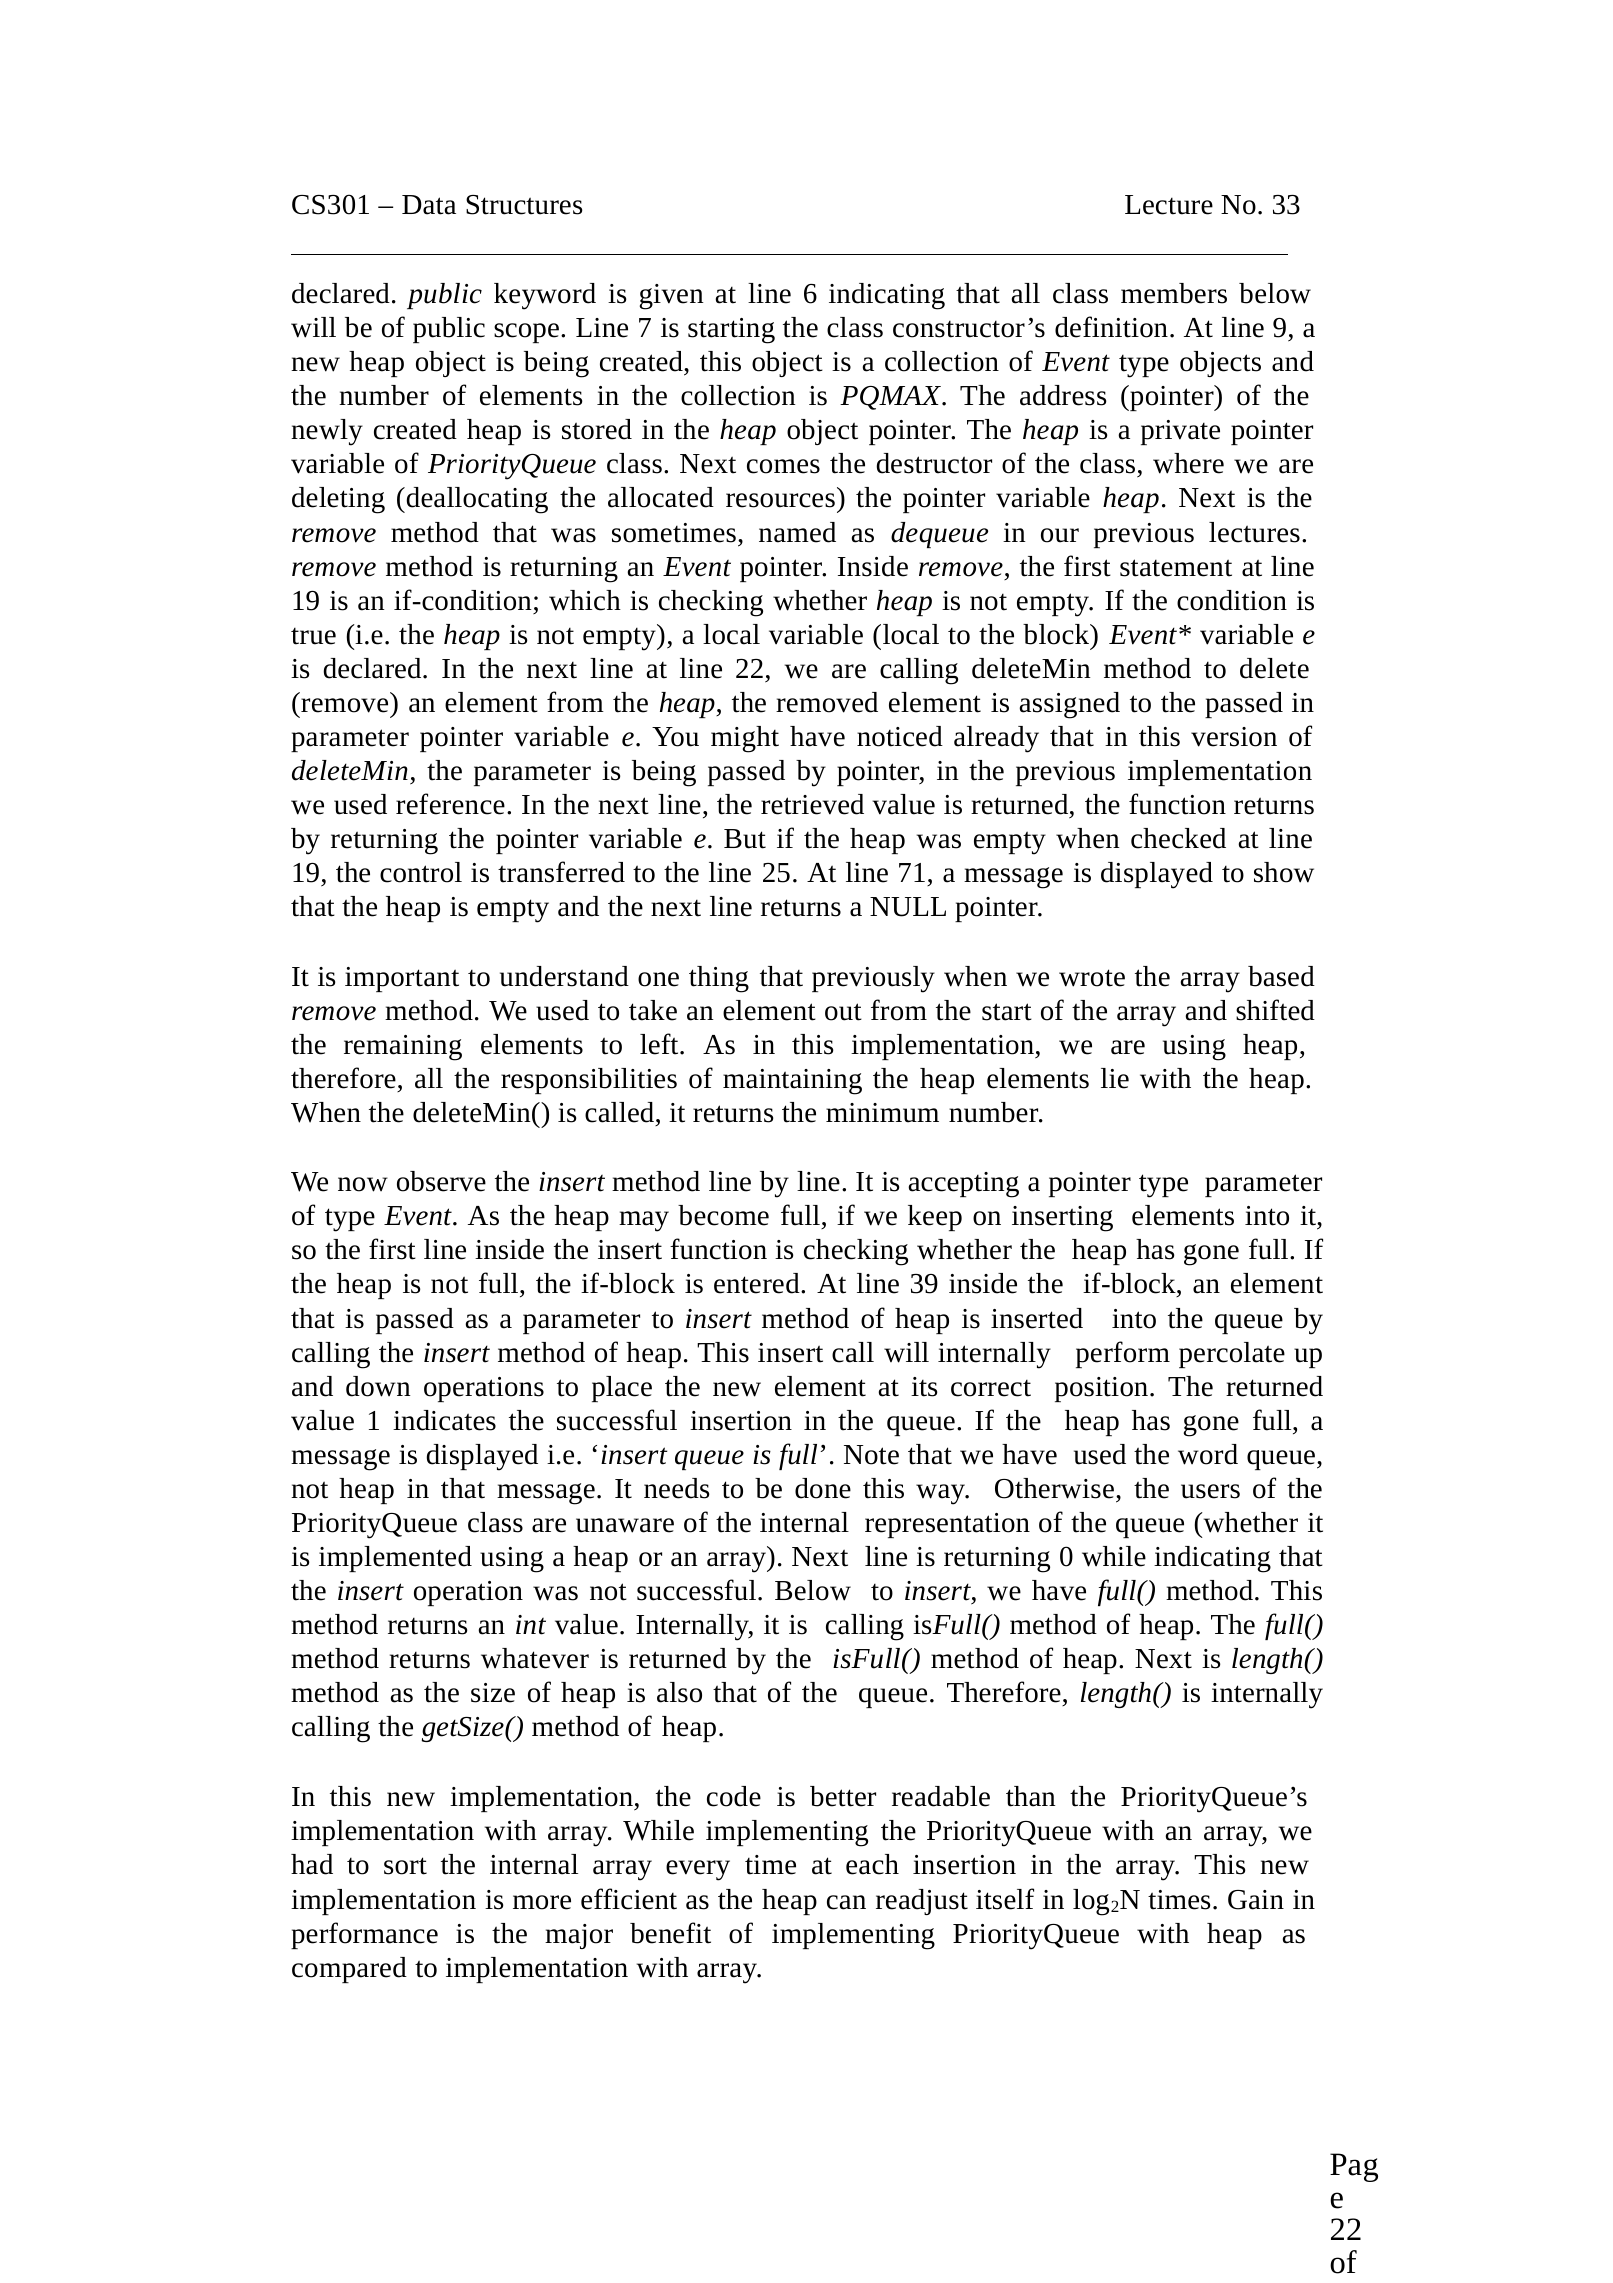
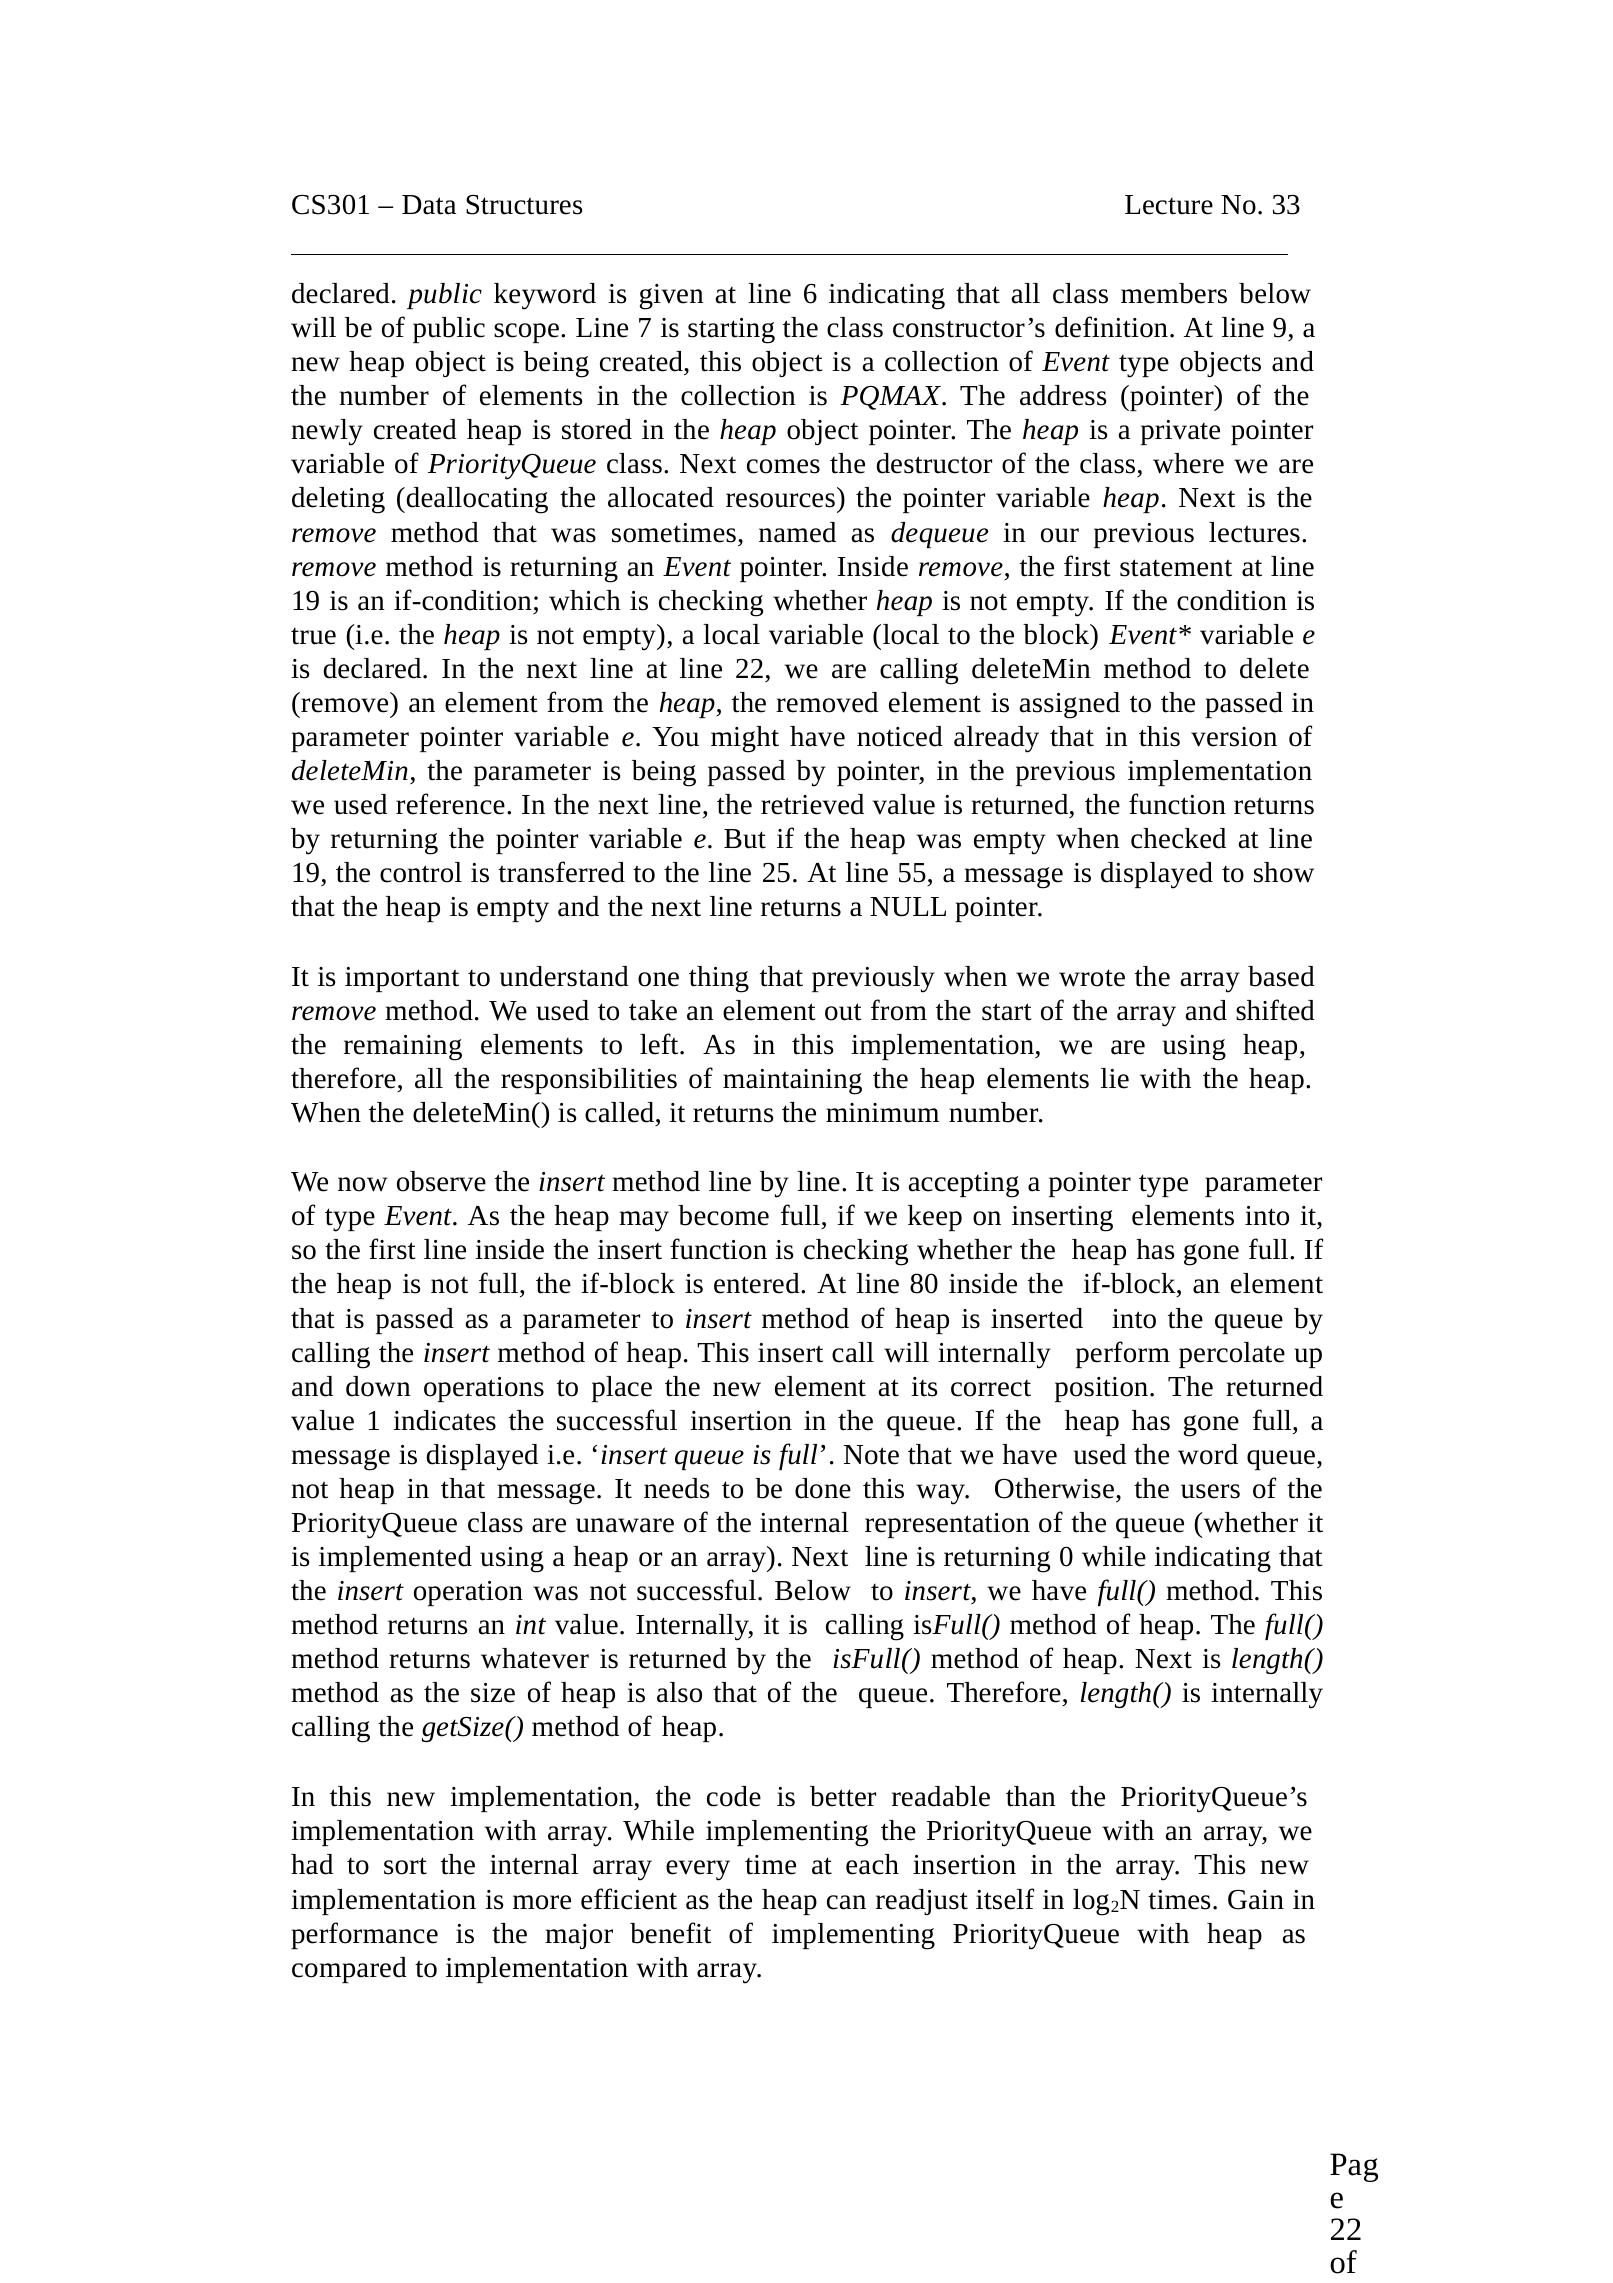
71: 71 -> 55 (916, 873)
39: 39 -> 80 (924, 1284)
